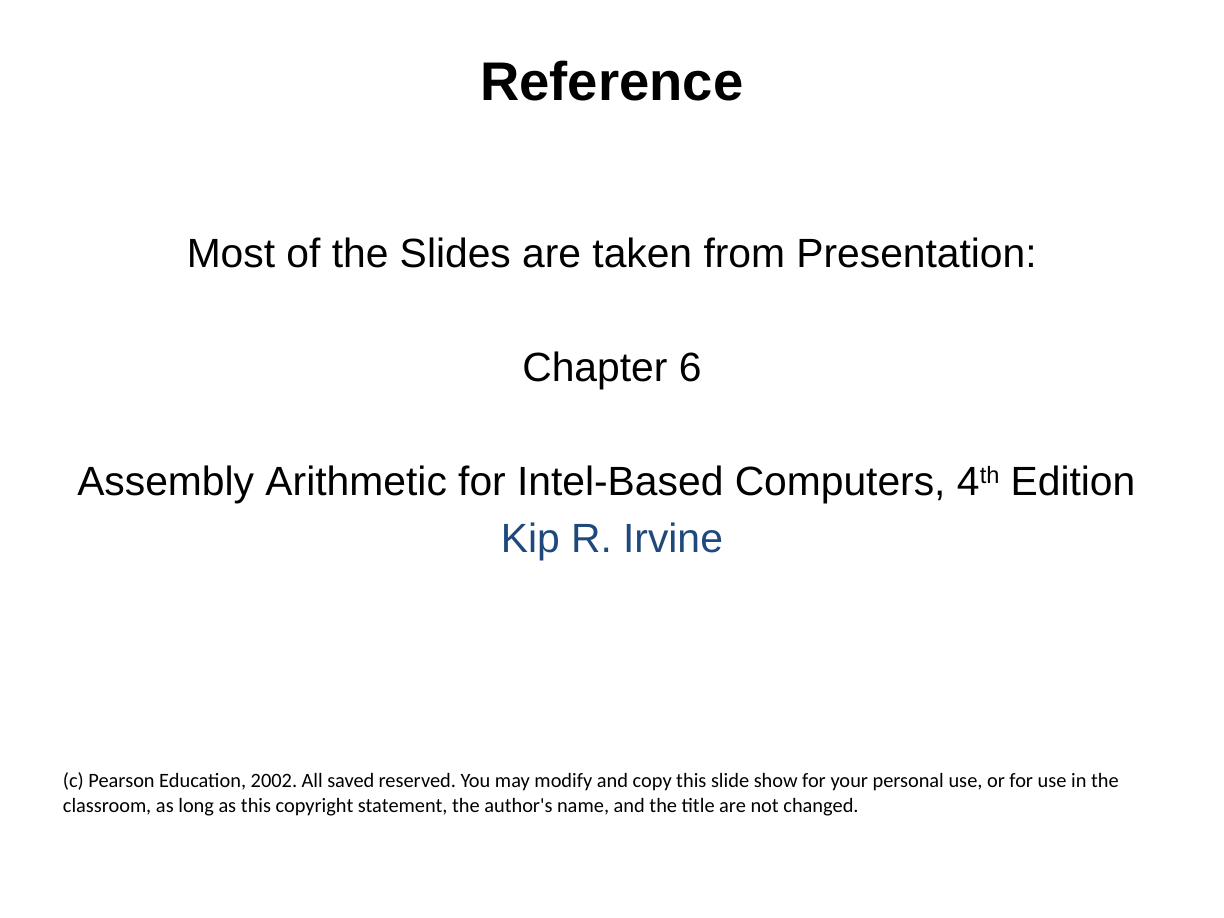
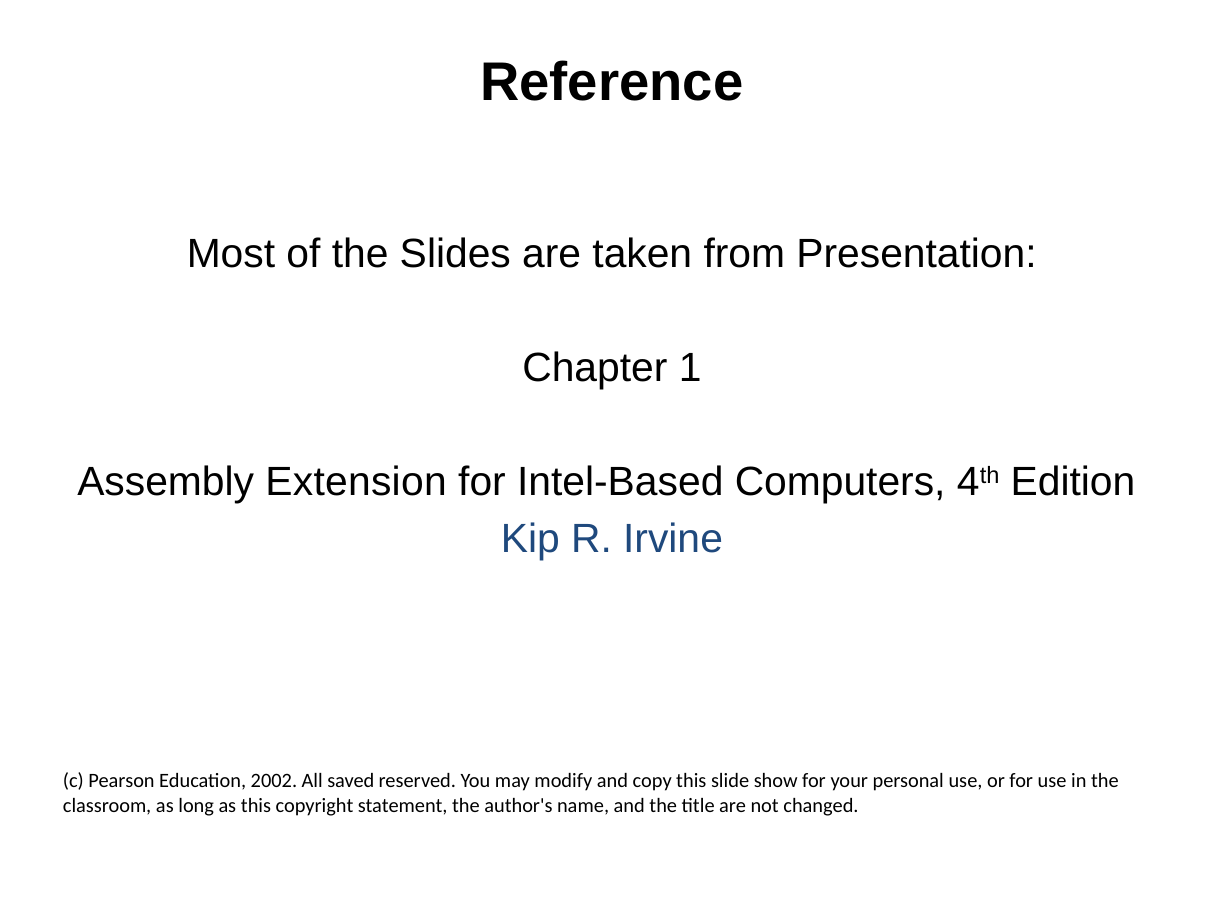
6: 6 -> 1 (690, 368)
Arithmetic: Arithmetic -> Extension (356, 482)
